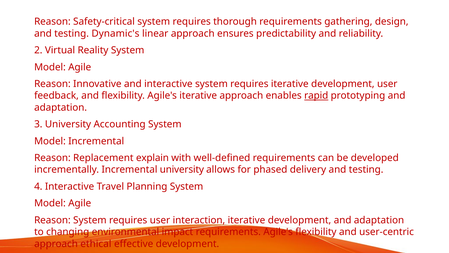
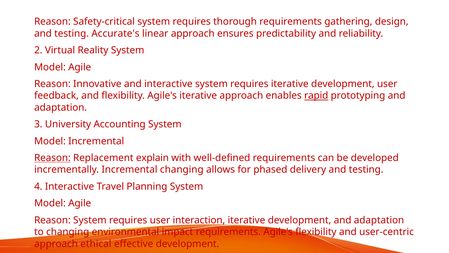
Dynamic's: Dynamic's -> Accurate's (115, 33)
Reason underline: none -> present (52, 158)
Incremental university: university -> changing (182, 169)
